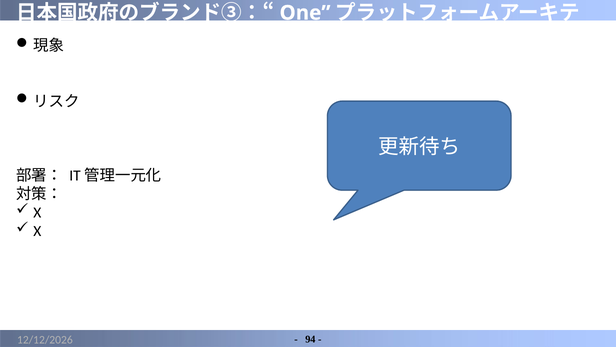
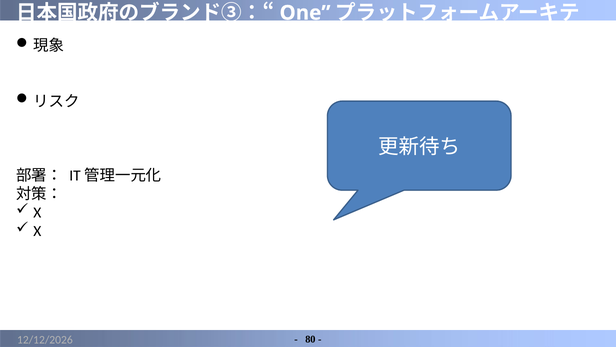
94: 94 -> 80 (310, 339)
